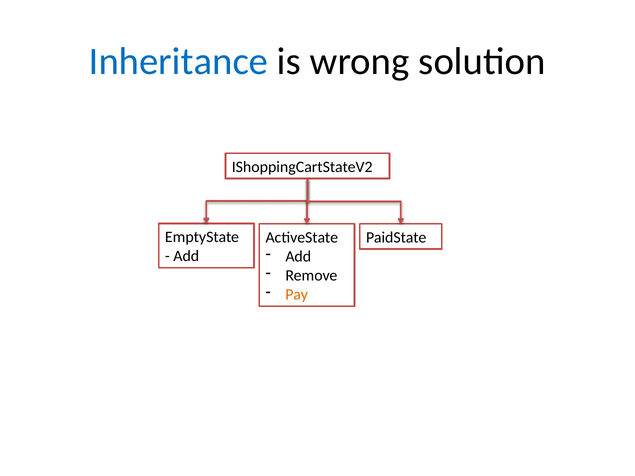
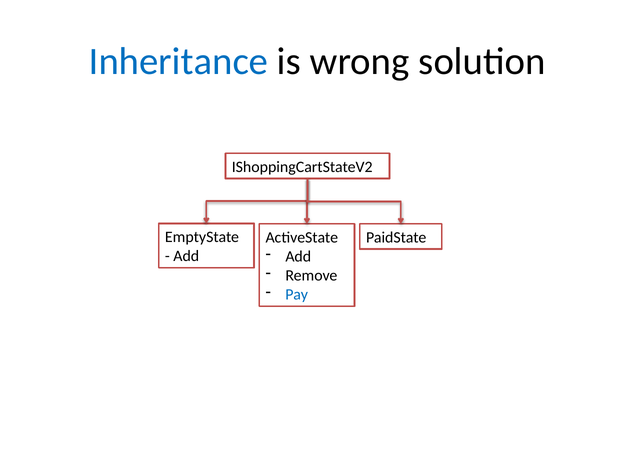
Pay colour: orange -> blue (297, 295)
